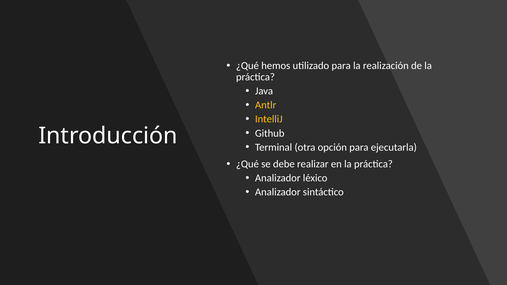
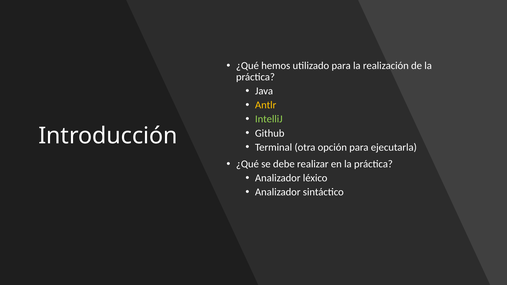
IntelliJ colour: yellow -> light green (269, 119)
